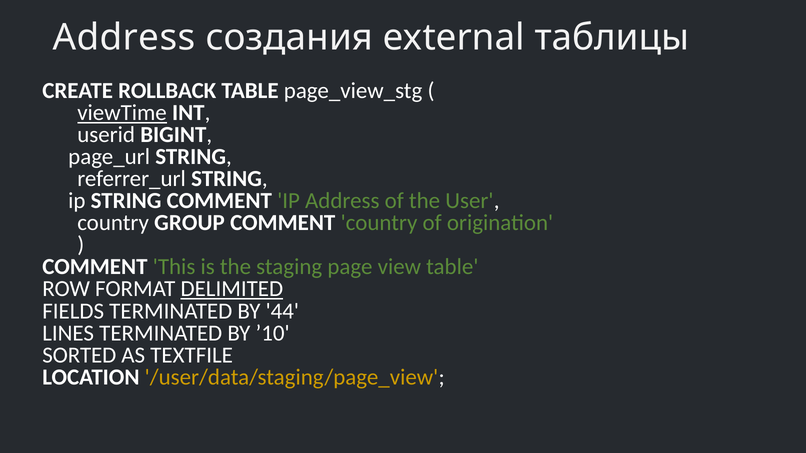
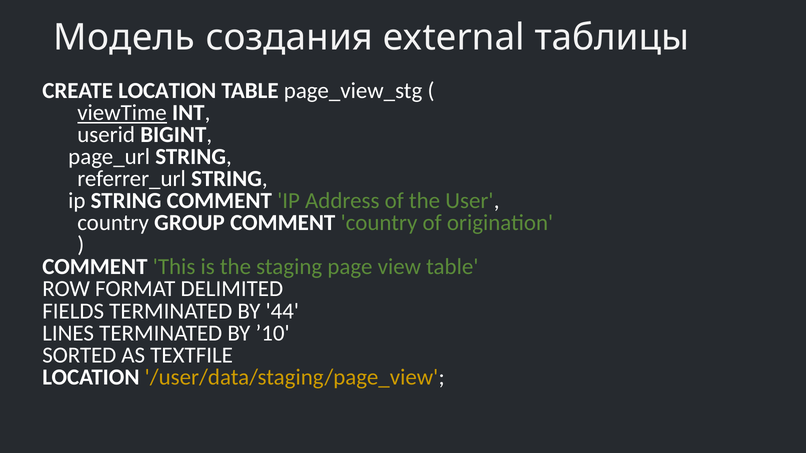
Address: Address -> Модель (124, 38)
CREATE ROLLBACK: ROLLBACK -> LOCATION (167, 91)
DELIMITED underline: present -> none (232, 289)
